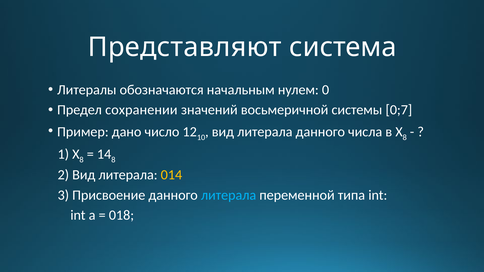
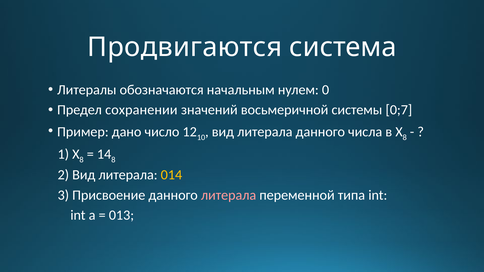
Представляют: Представляют -> Продвигаются (185, 47)
литерала colour: light blue -> pink (229, 195)
018: 018 -> 013 (121, 216)
